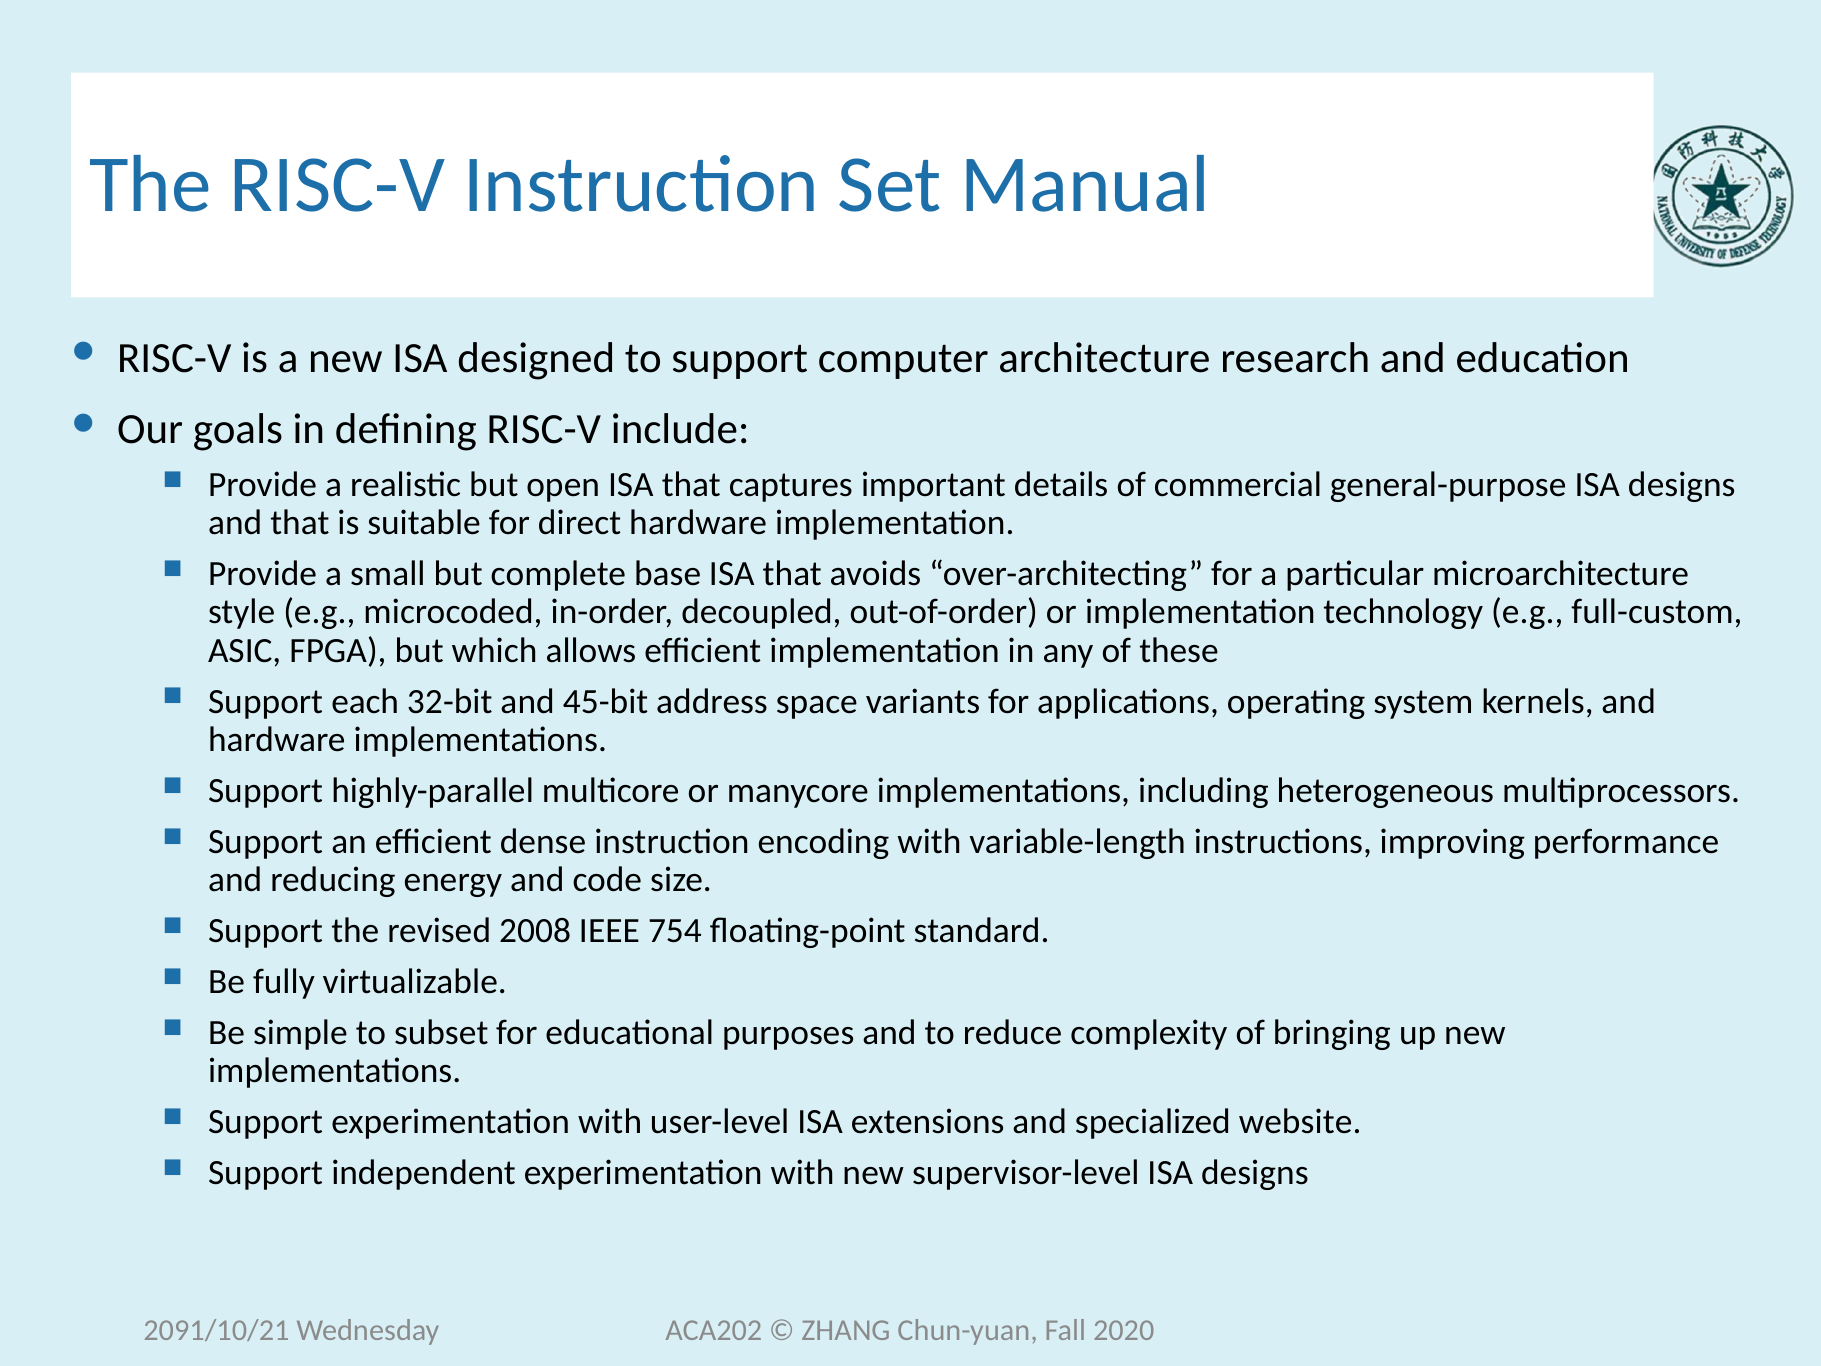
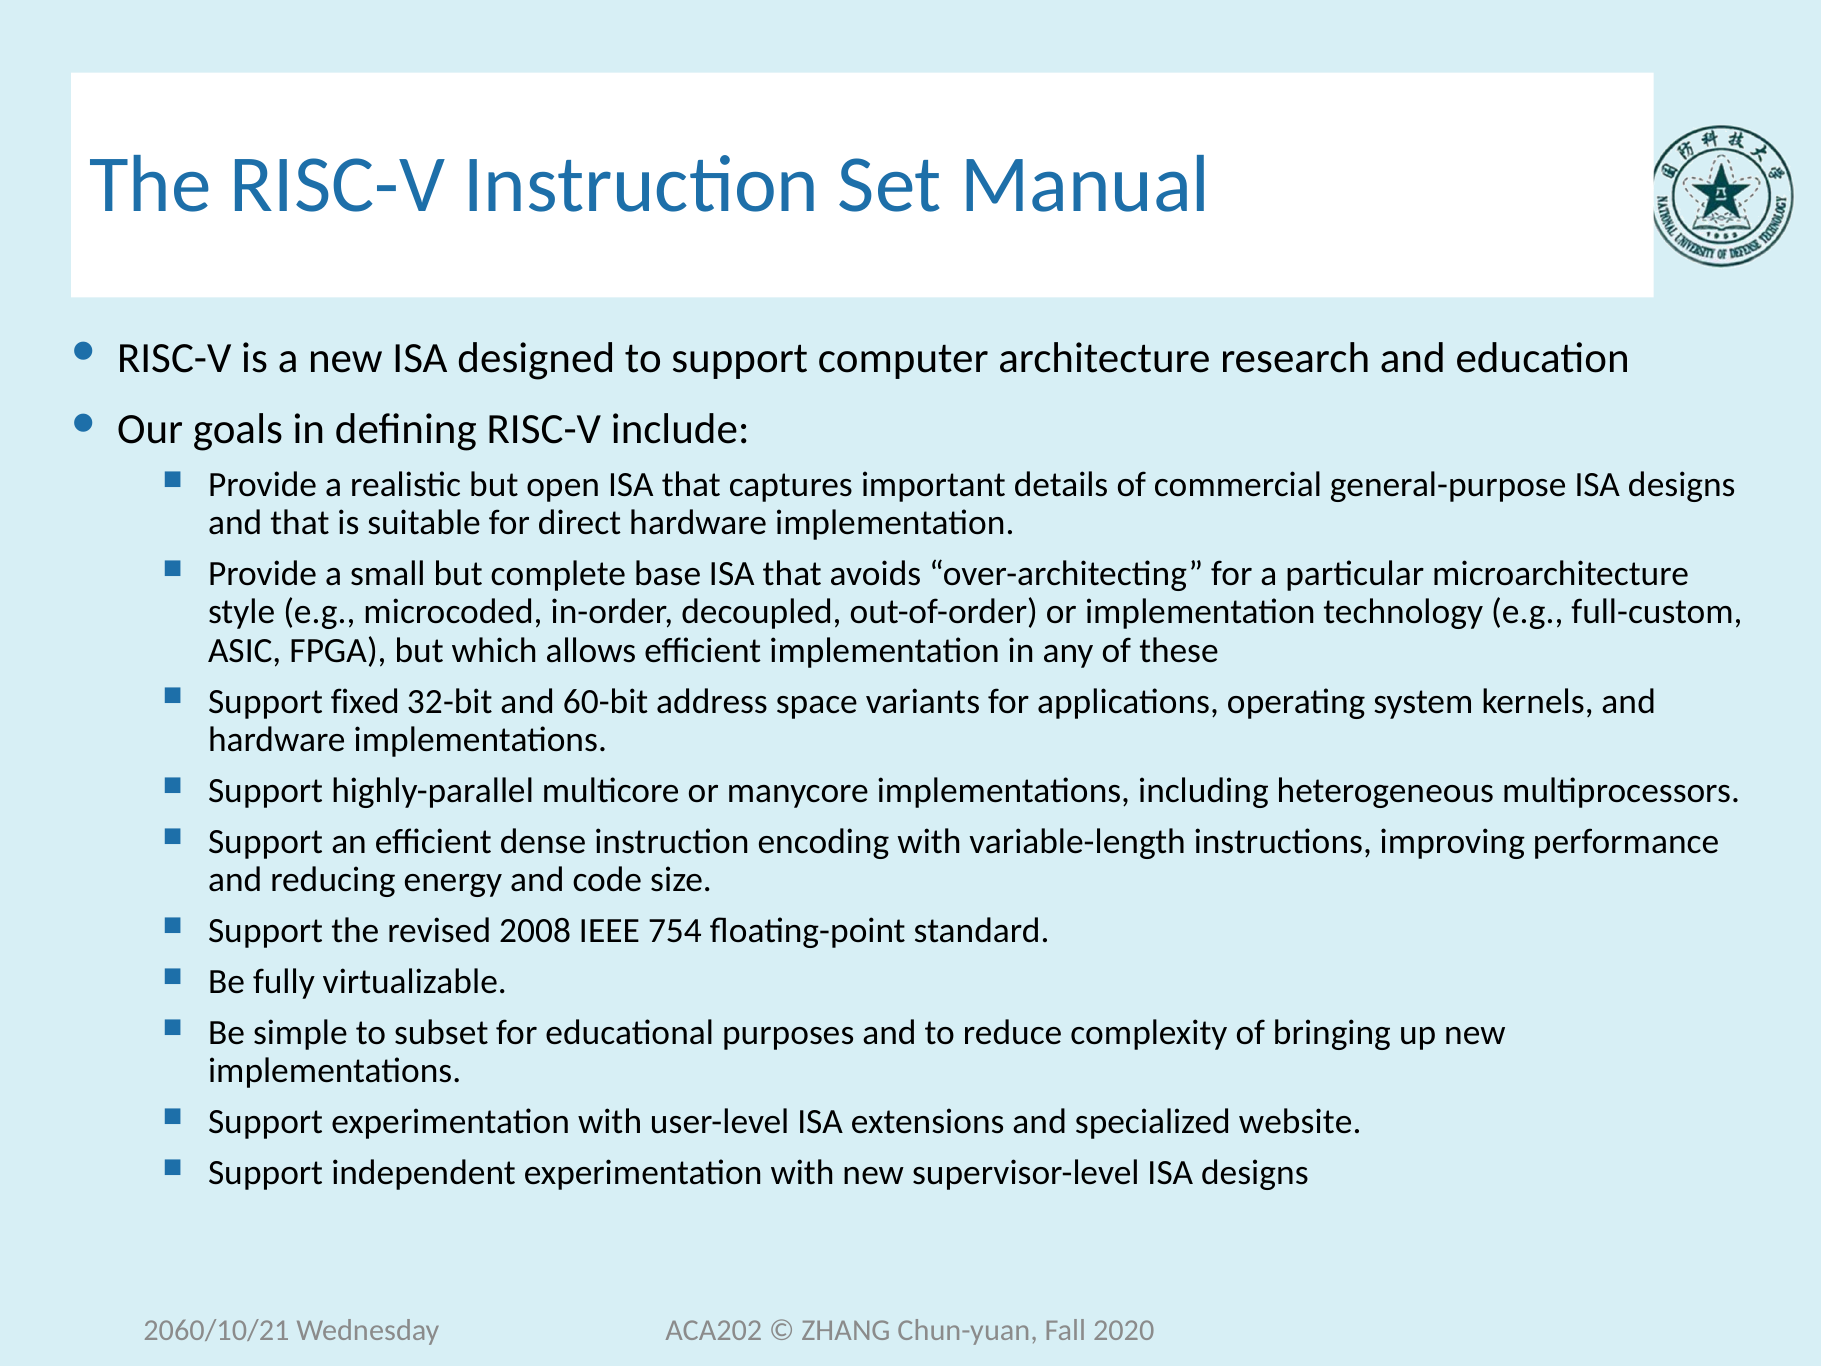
each: each -> fixed (365, 701)
45-bit: 45-bit -> 60-bit (606, 701)
2091/10/21: 2091/10/21 -> 2060/10/21 (216, 1331)
